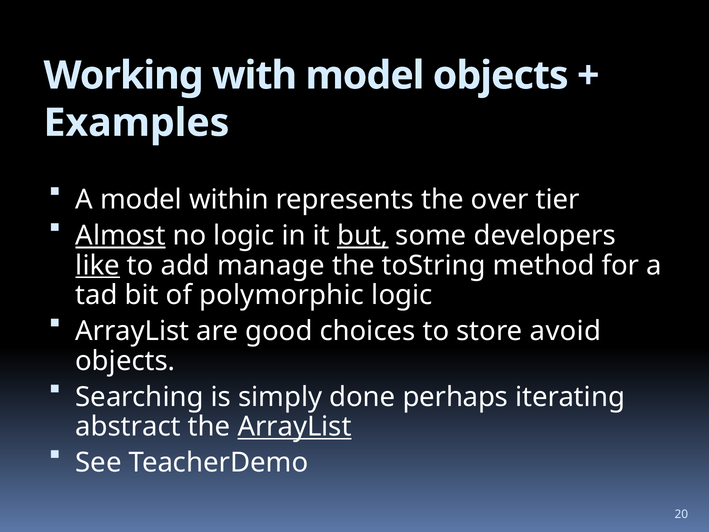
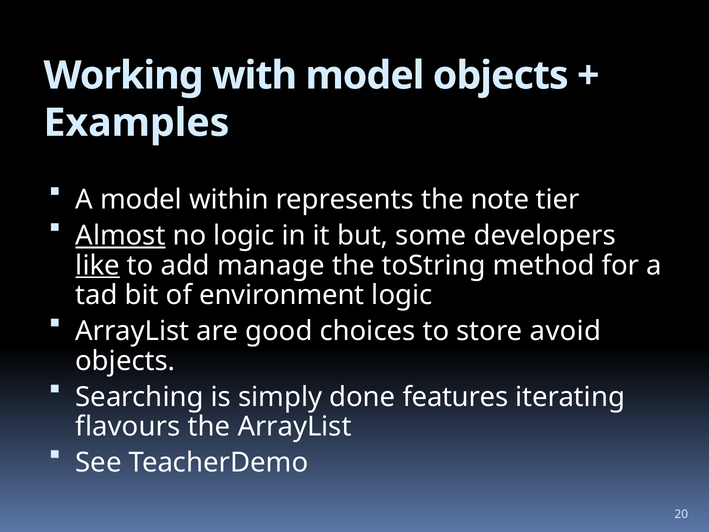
over: over -> note (500, 200)
but underline: present -> none (363, 236)
polymorphic: polymorphic -> environment (282, 295)
perhaps: perhaps -> features (455, 397)
abstract: abstract -> flavours (128, 427)
ArrayList underline: present -> none (295, 427)
